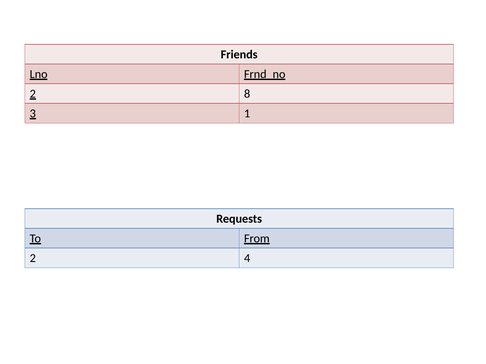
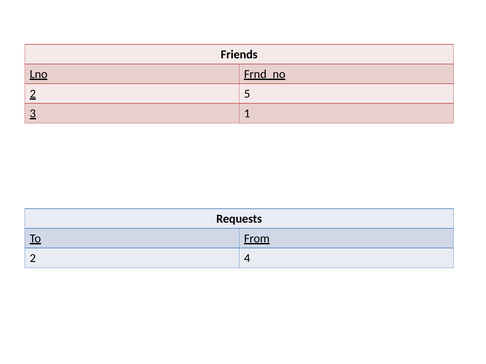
8: 8 -> 5 (247, 94)
